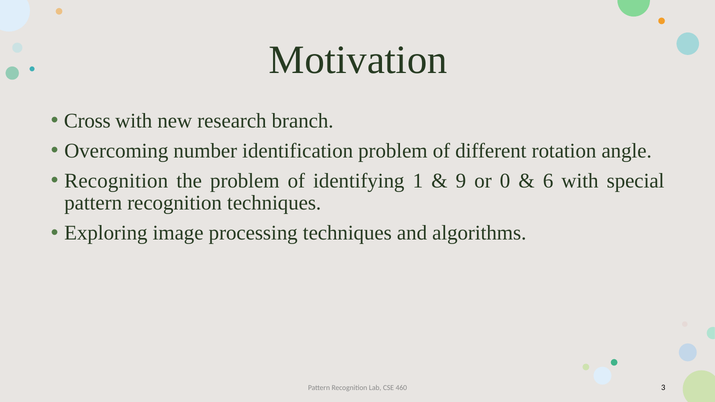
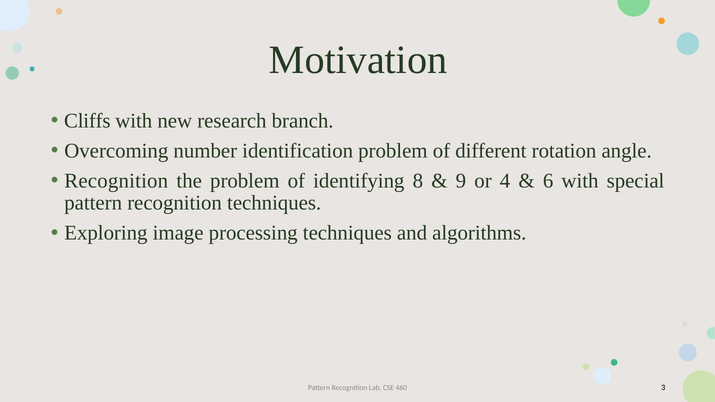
Cross: Cross -> Cliffs (87, 121)
1: 1 -> 8 (418, 181)
0: 0 -> 4 (505, 181)
